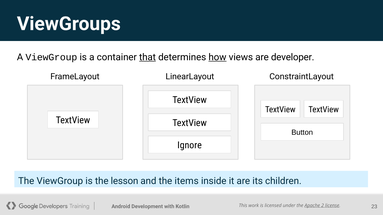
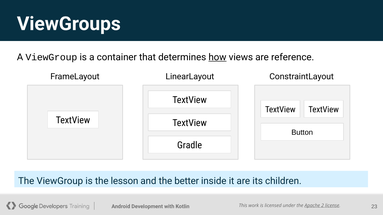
that underline: present -> none (147, 57)
developer: developer -> reference (293, 57)
Ignore: Ignore -> Gradle (190, 146)
items: items -> better (187, 181)
